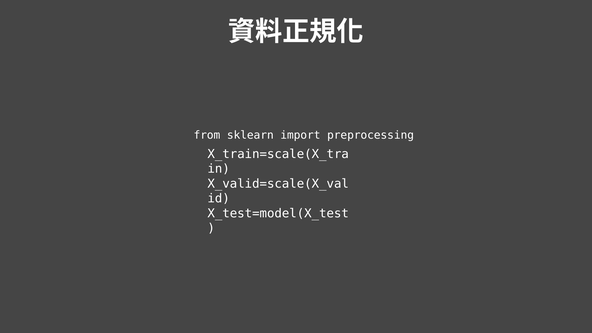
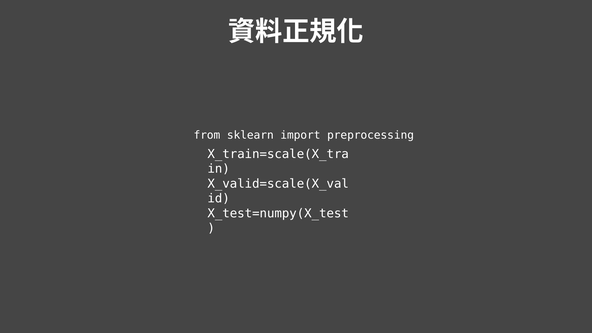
X_test=model(X_test: X_test=model(X_test -> X_test=numpy(X_test (278, 213)
